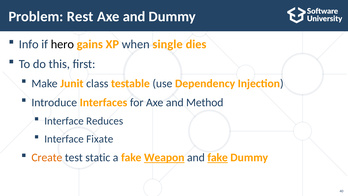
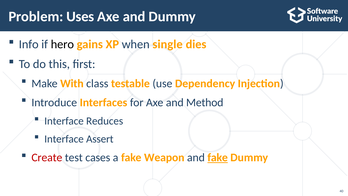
Rest: Rest -> Uses (80, 16)
Junit: Junit -> With (72, 83)
Fixate: Fixate -> Assert (100, 139)
Create colour: orange -> red (47, 157)
static: static -> cases (98, 157)
Weapon underline: present -> none (164, 157)
